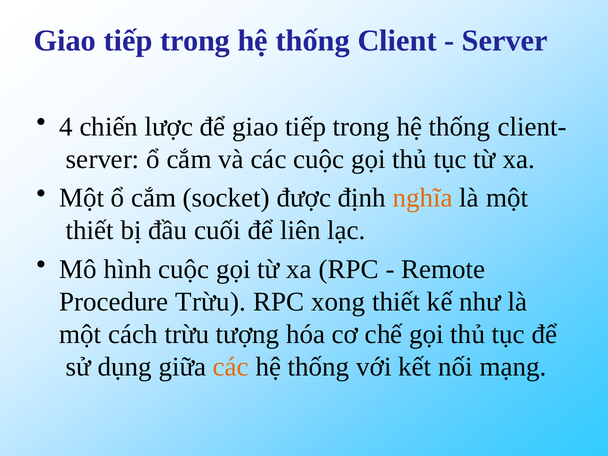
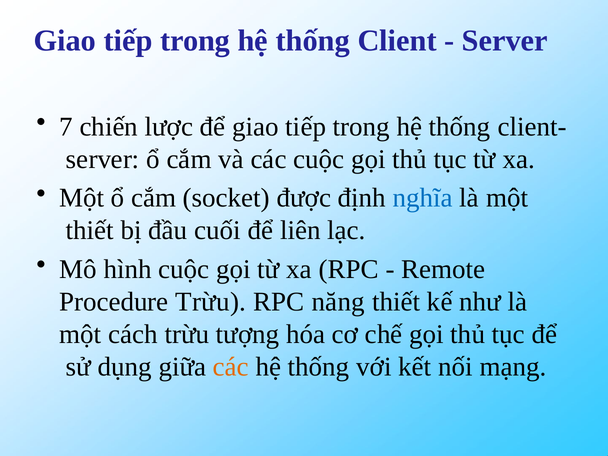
4: 4 -> 7 (66, 127)
nghĩa colour: orange -> blue (423, 198)
xong: xong -> năng (338, 302)
